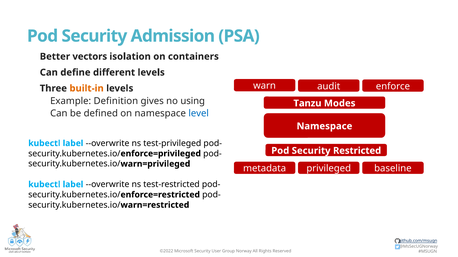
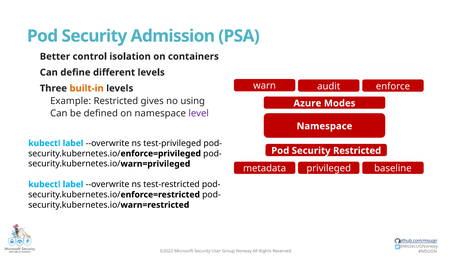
vectors: vectors -> control (90, 57)
Example Definition: Definition -> Restricted (116, 101)
Tanzu: Tanzu -> Azure (307, 104)
level colour: blue -> purple (199, 114)
